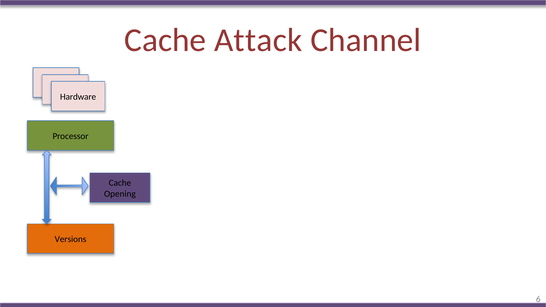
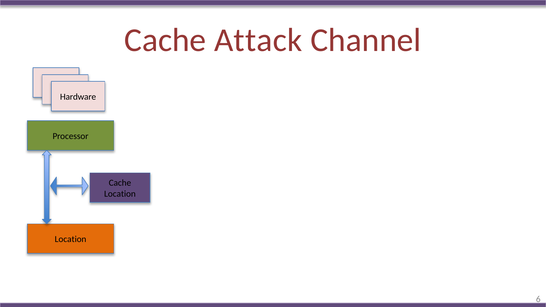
Opening: Opening -> Location (120, 194)
Versions: Versions -> Location (71, 239)
